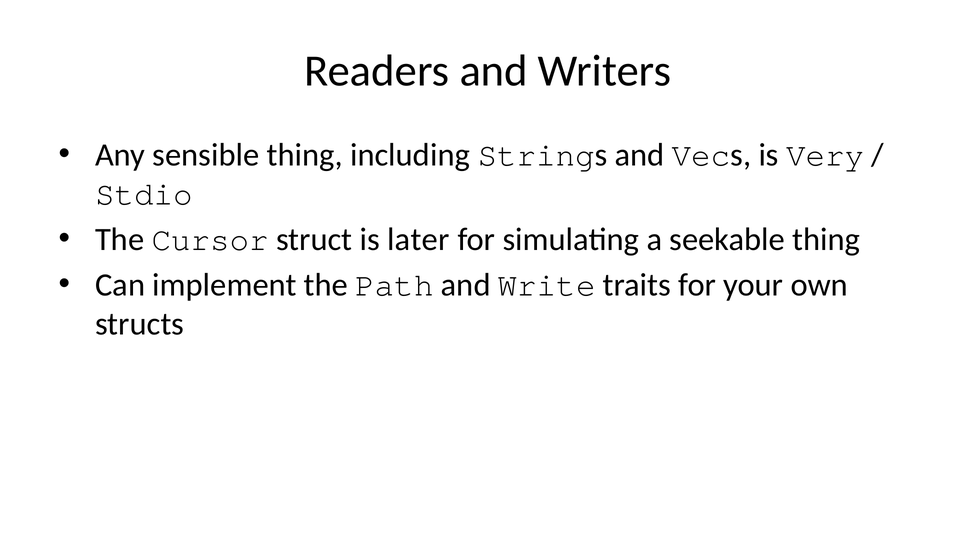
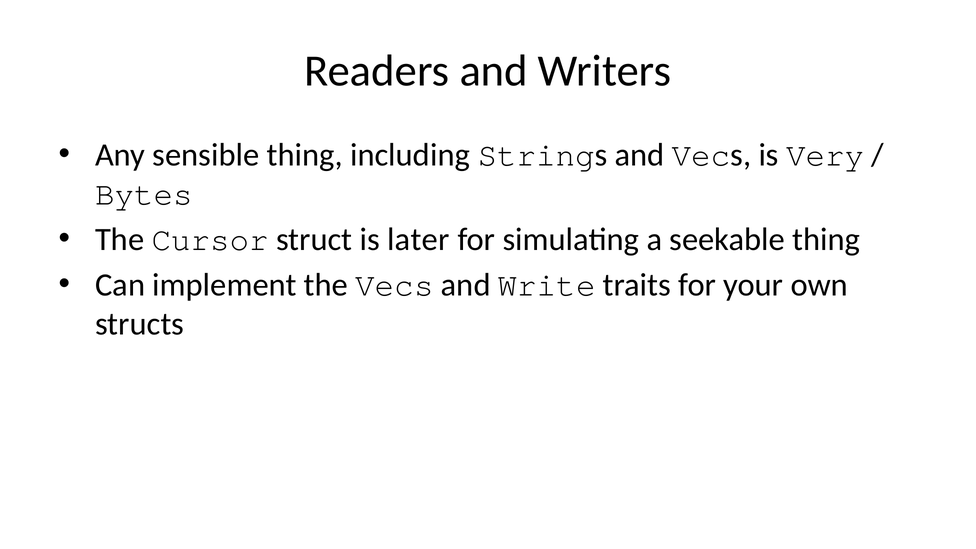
Stdio: Stdio -> Bytes (144, 194)
the Path: Path -> Vecs (394, 285)
